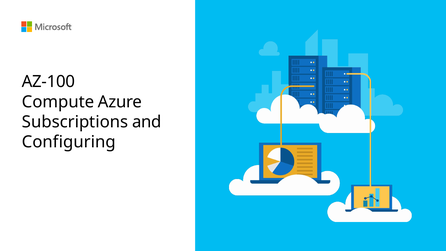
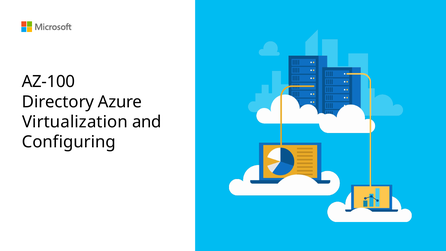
Compute: Compute -> Directory (58, 102)
Subscriptions: Subscriptions -> Virtualization (75, 122)
